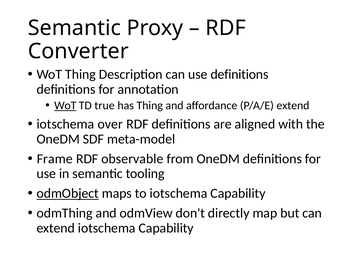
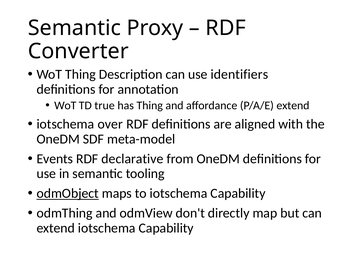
use definitions: definitions -> identifiers (239, 74)
WoT underline: present -> none (65, 105)
Frame: Frame -> Events (55, 159)
observable: observable -> declarative (132, 159)
